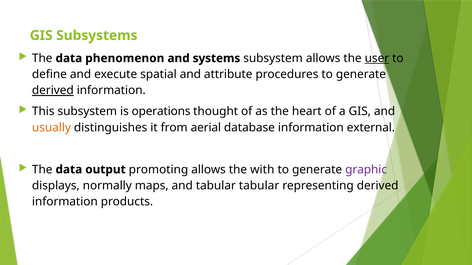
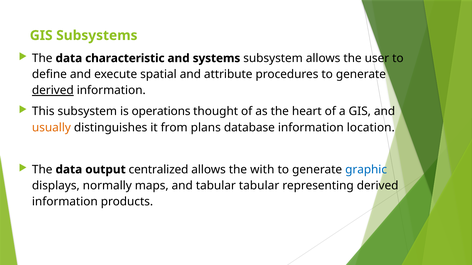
phenomenon: phenomenon -> characteristic (125, 58)
user underline: present -> none (377, 58)
aerial: aerial -> plans (206, 128)
external: external -> location (371, 128)
promoting: promoting -> centralized (159, 170)
graphic colour: purple -> blue (366, 170)
